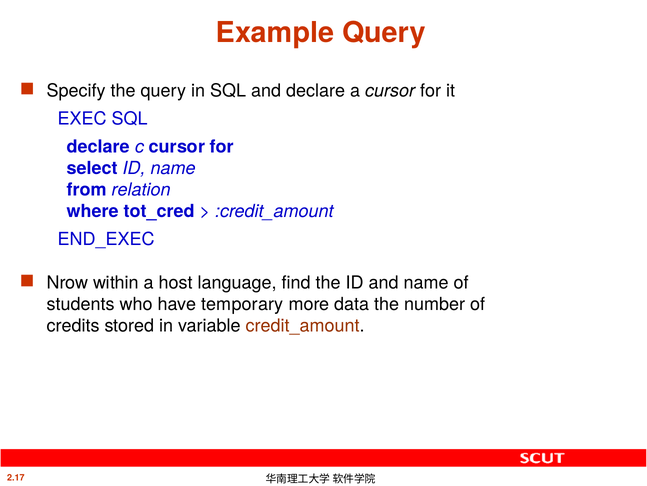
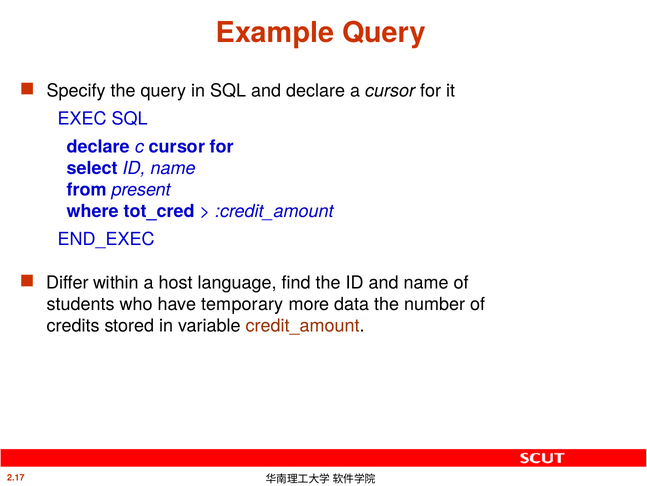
relation: relation -> present (141, 190)
Nrow: Nrow -> Differ (67, 282)
